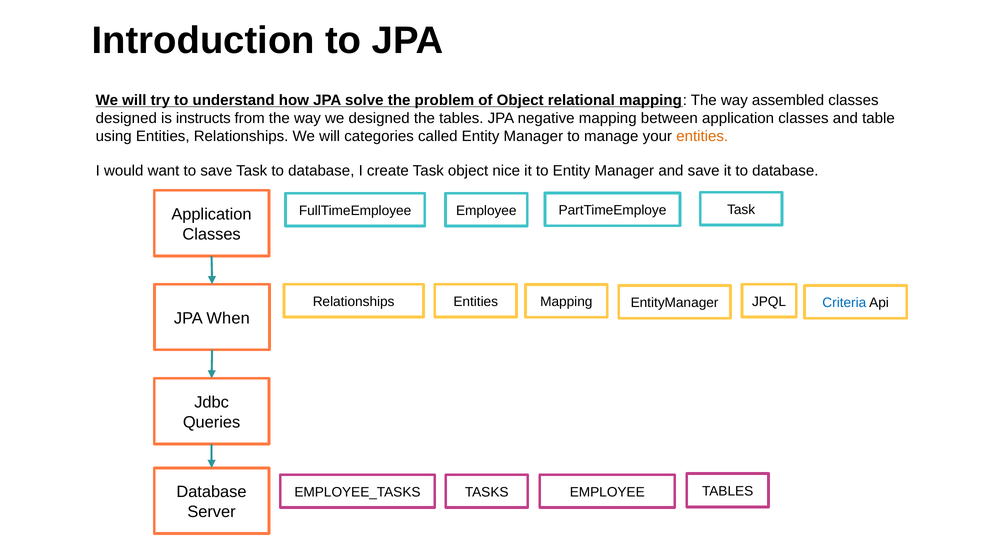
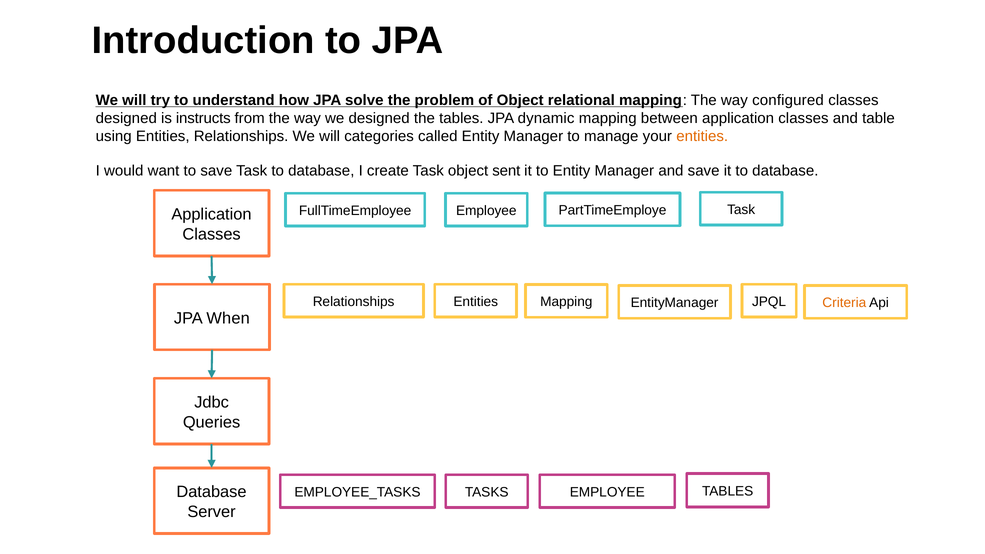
assembled: assembled -> configured (788, 100)
negative: negative -> dynamic (546, 118)
nice: nice -> sent (506, 171)
Criteria colour: blue -> orange (844, 303)
